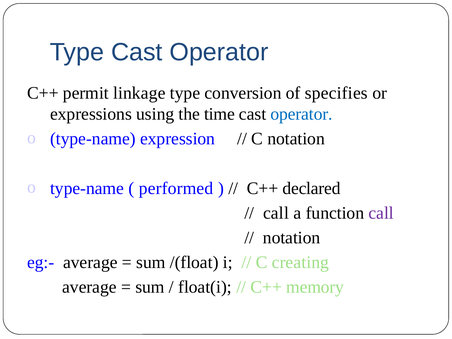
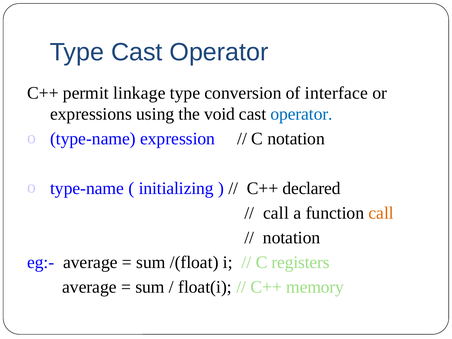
specifies: specifies -> interface (336, 93)
time: time -> void (220, 114)
performed: performed -> initializing (176, 188)
call colour: purple -> orange (381, 213)
creating: creating -> registers (301, 262)
